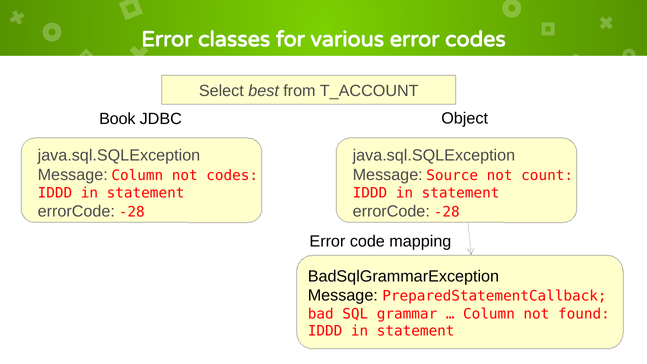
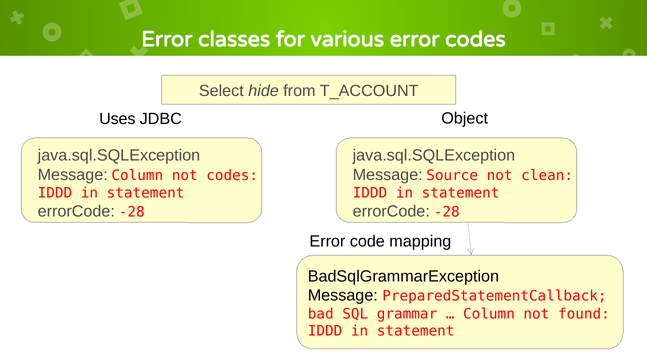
best: best -> hide (264, 91)
Book: Book -> Uses (117, 119)
count: count -> clean (547, 176)
